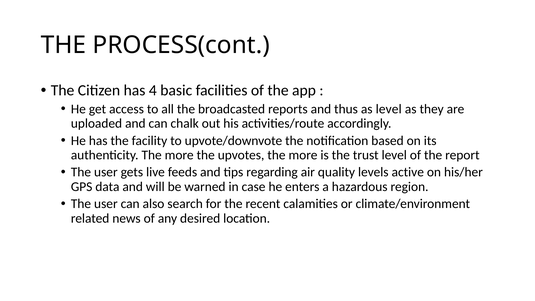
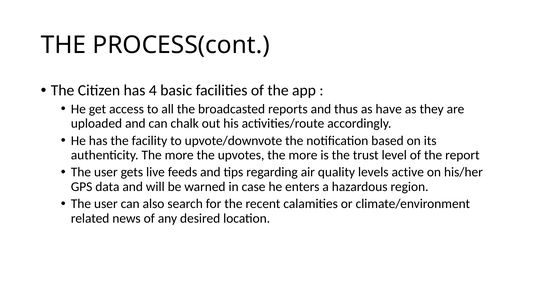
as level: level -> have (389, 109)
